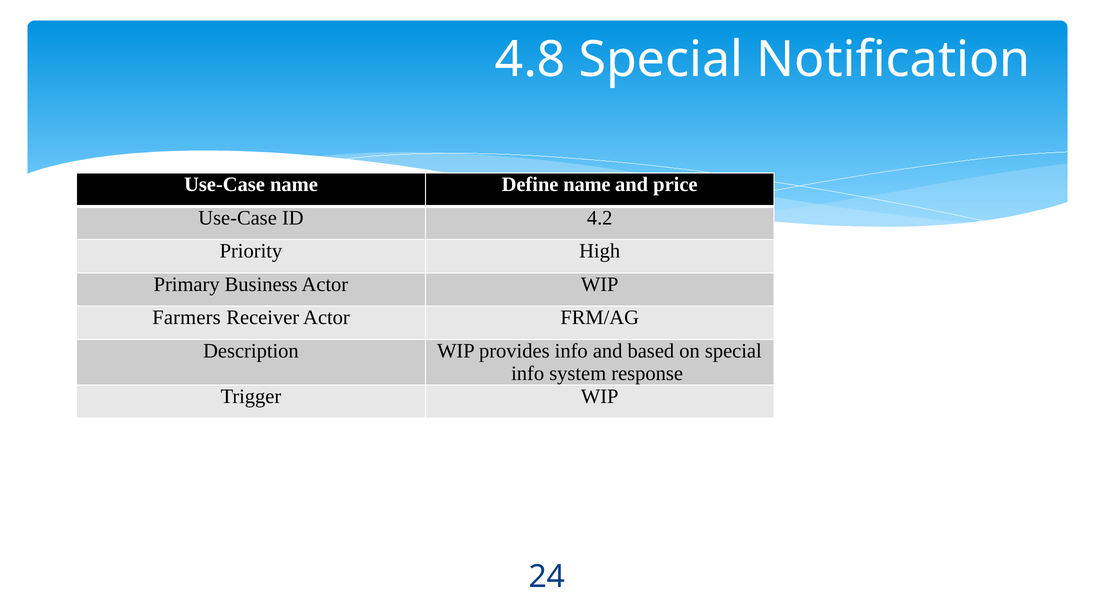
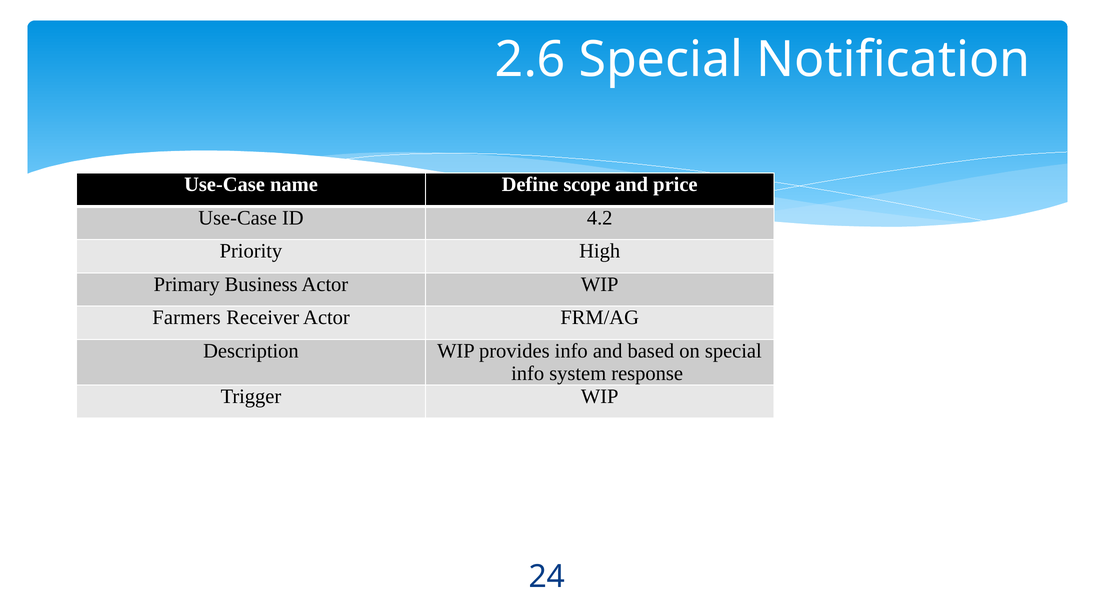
4.8: 4.8 -> 2.6 (530, 60)
Define name: name -> scope (587, 185)
